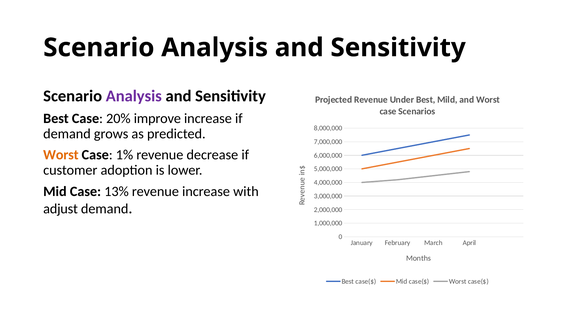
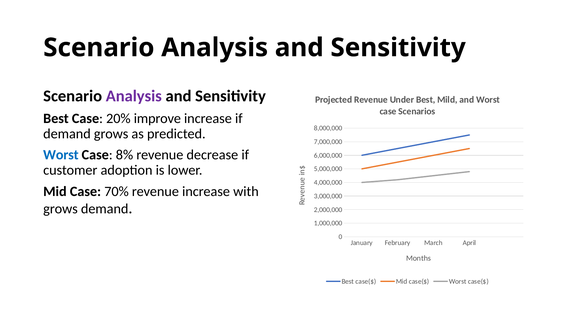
Worst colour: orange -> blue (61, 155)
1%: 1% -> 8% (124, 155)
13%: 13% -> 70% (116, 191)
adjust: adjust -> grows (60, 209)
